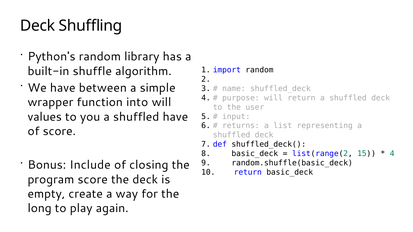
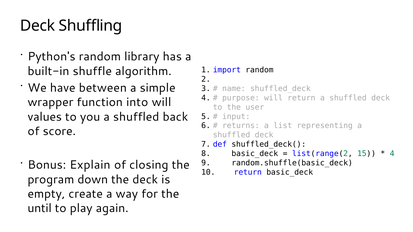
shuffled have: have -> back (175, 117)
Include: Include -> Explain (90, 165)
program score: score -> down (93, 180)
long: long -> until (40, 209)
